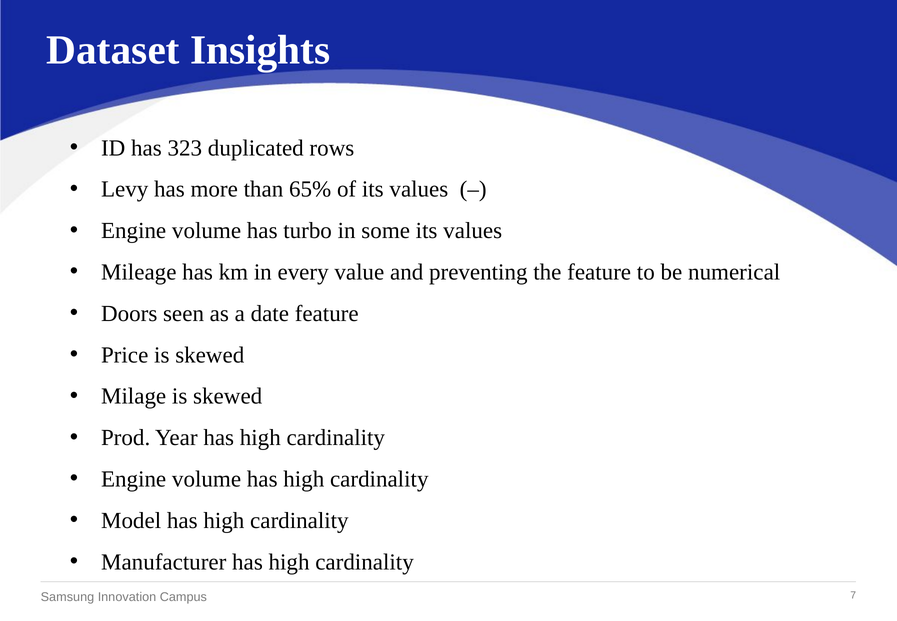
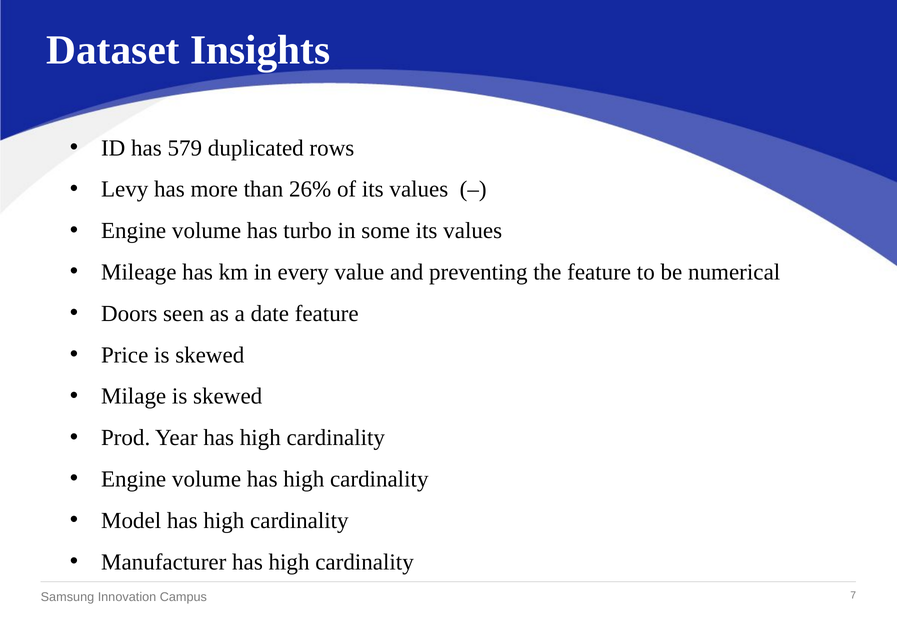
323: 323 -> 579 (185, 148)
65%: 65% -> 26% (310, 189)
